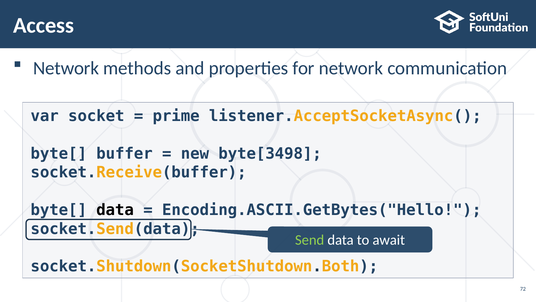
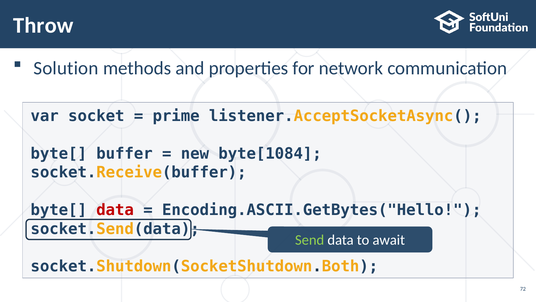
Access: Access -> Throw (43, 25)
Network: Network -> Solution (66, 68)
byte[3498: byte[3498 -> byte[1084 (270, 153)
data colour: black -> red (115, 210)
